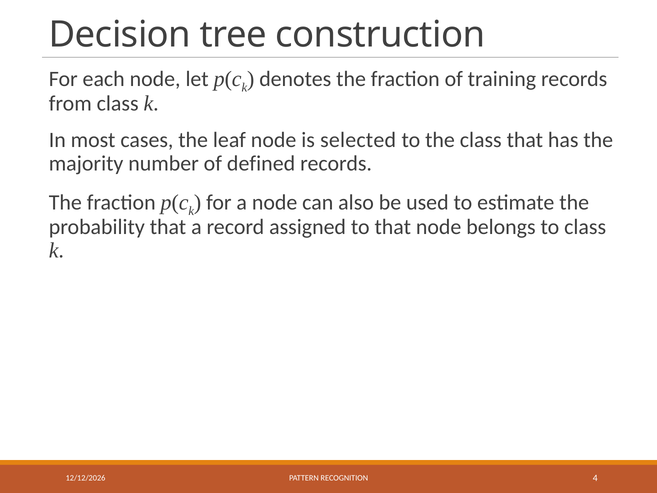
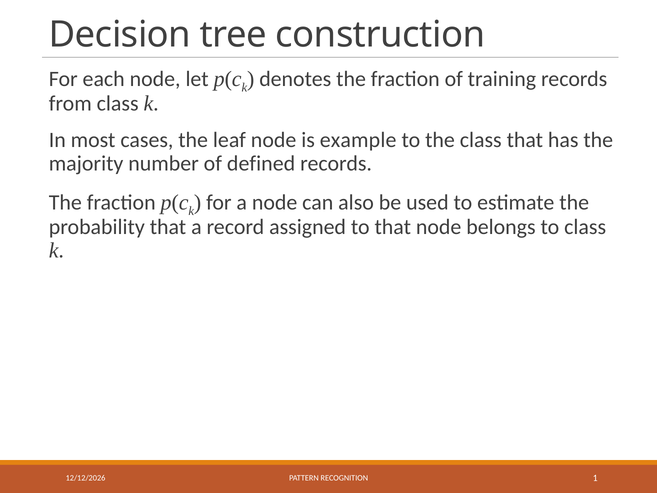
selected: selected -> example (358, 140)
4: 4 -> 1 (595, 478)
